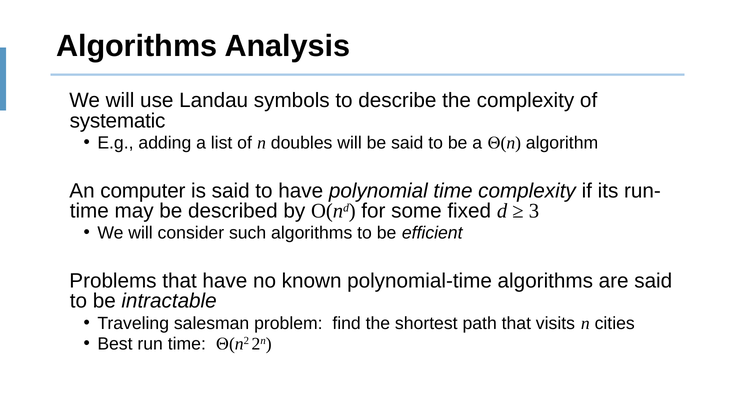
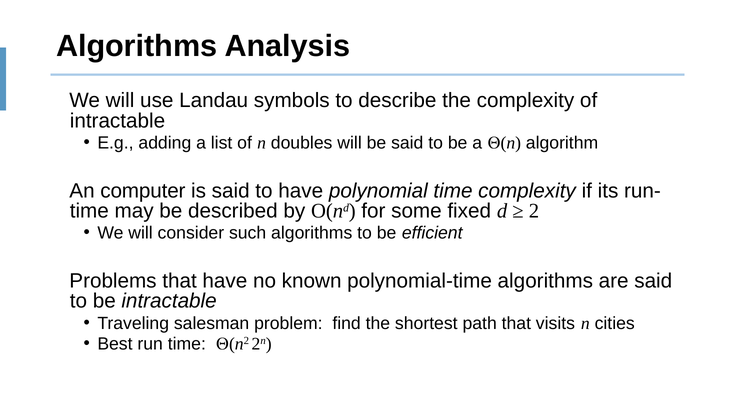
systematic: systematic -> intractable (117, 121)
3: 3 -> 2 (534, 211)
